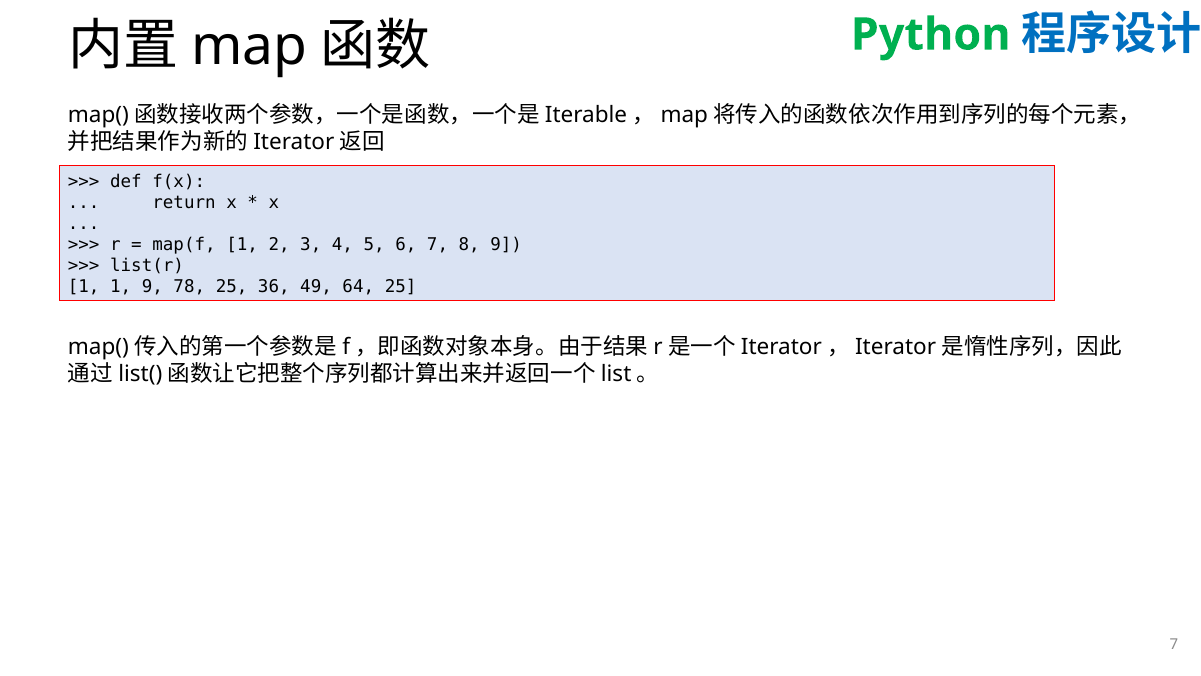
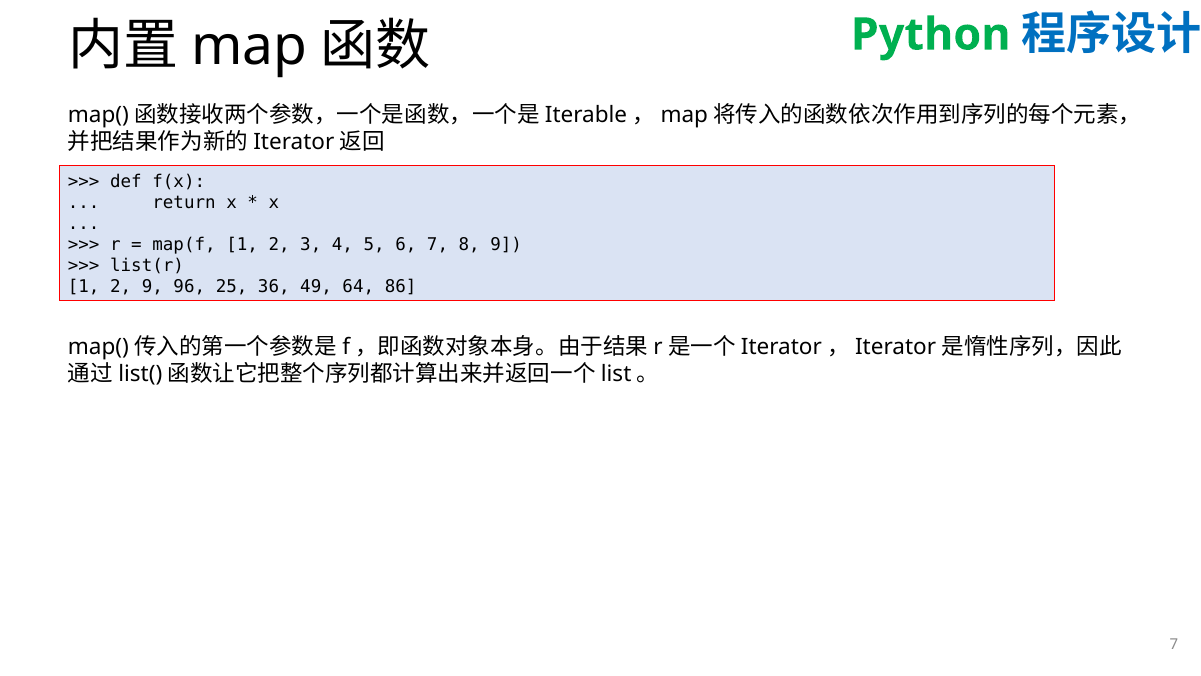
1: 1 -> 2 (121, 286)
78: 78 -> 96 (189, 286)
64 25: 25 -> 86 (401, 286)
